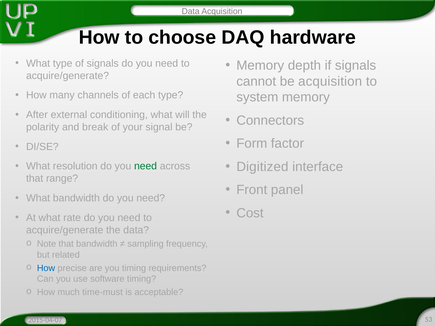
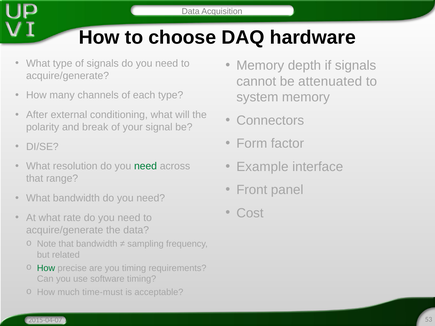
be acquisition: acquisition -> attenuated (330, 81)
Digitized: Digitized -> Example (262, 167)
How colour: blue -> green (46, 268)
